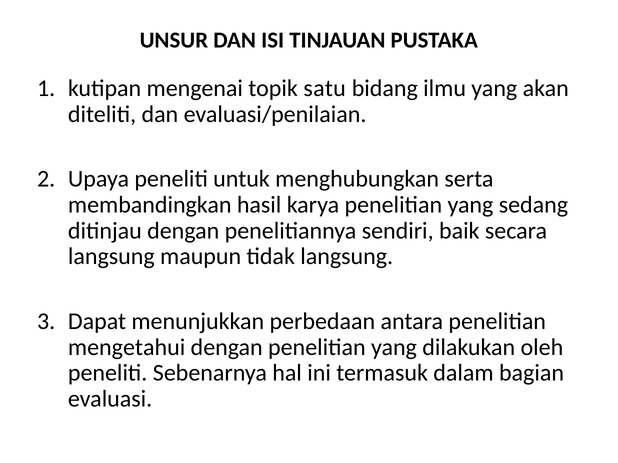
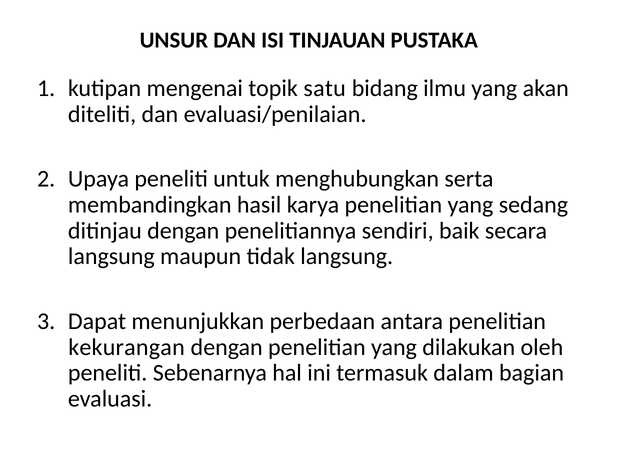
mengetahui: mengetahui -> kekurangan (127, 347)
